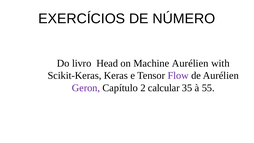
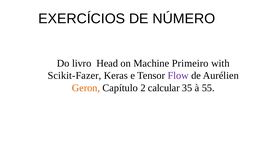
Machine Aurélien: Aurélien -> Primeiro (190, 63)
Scikit-Keras: Scikit-Keras -> Scikit-Fazer (75, 76)
Geron colour: purple -> orange (86, 88)
